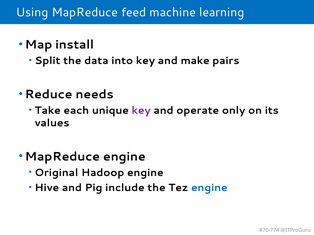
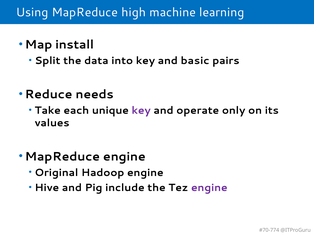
feed: feed -> high (134, 12)
make: make -> basic (195, 61)
engine colour: blue -> purple (209, 188)
